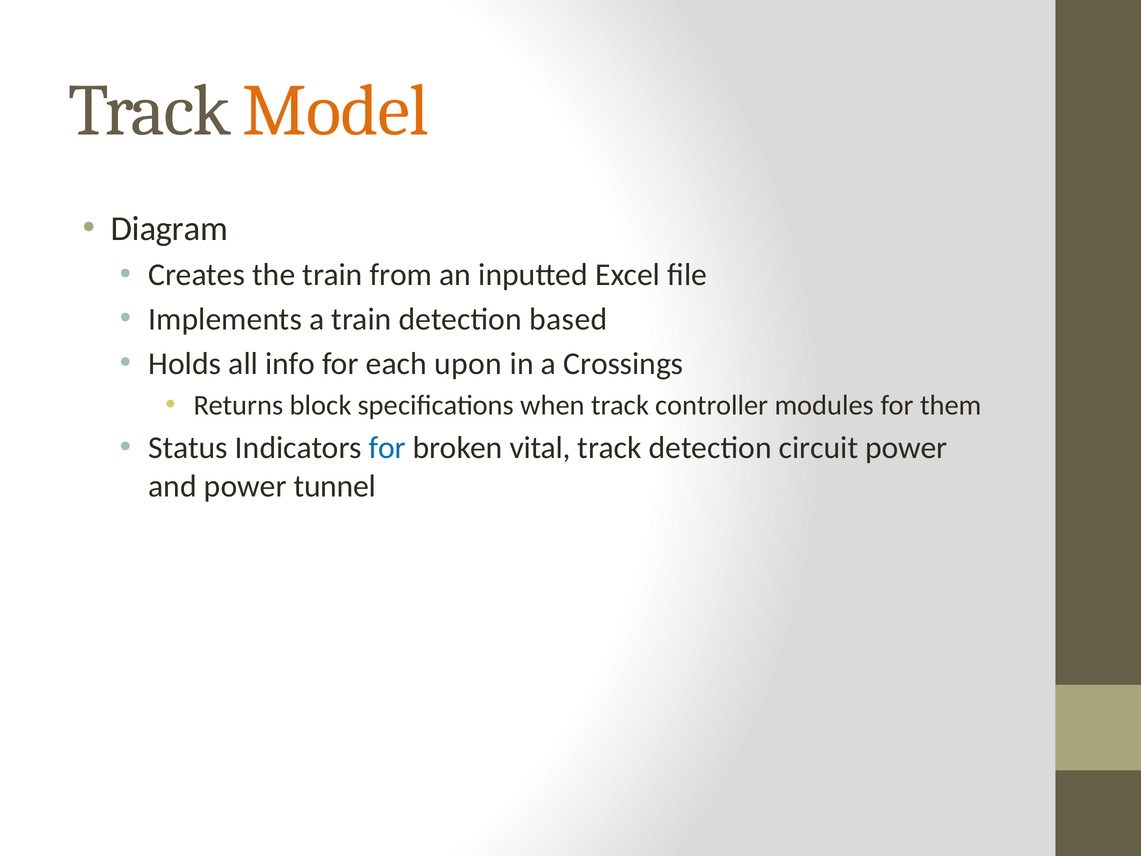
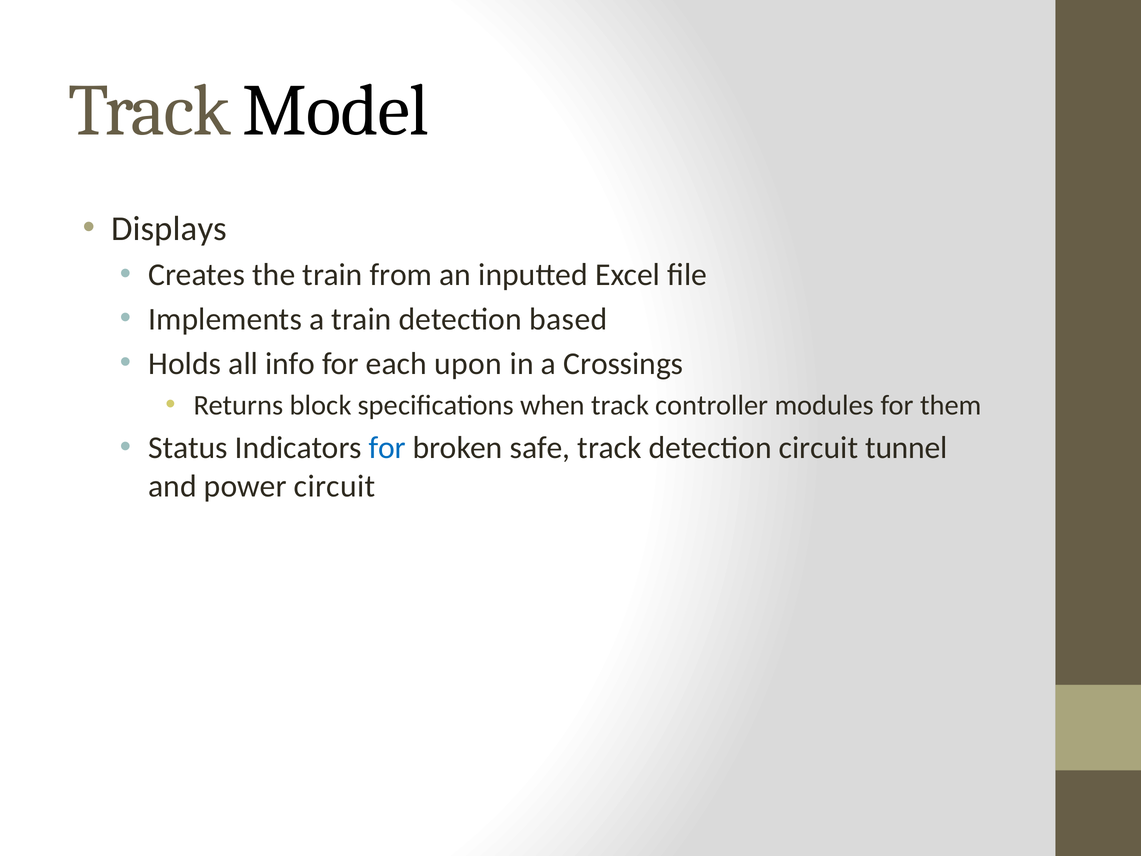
Model colour: orange -> black (336, 111)
Diagram: Diagram -> Displays (169, 229)
vital: vital -> safe (540, 448)
circuit power: power -> tunnel (906, 448)
power tunnel: tunnel -> circuit (335, 486)
